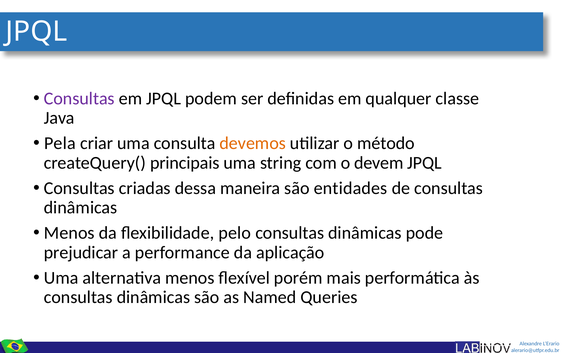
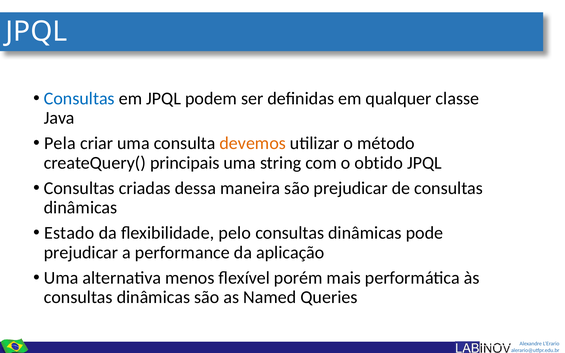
Consultas colour: purple -> blue (79, 98)
devem: devem -> obtido (379, 163)
são entidades: entidades -> prejudicar (351, 188)
Menos: Menos -> Estado (69, 233)
